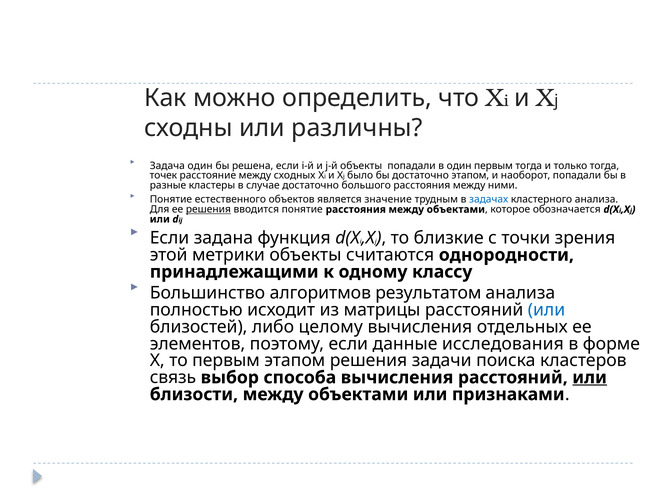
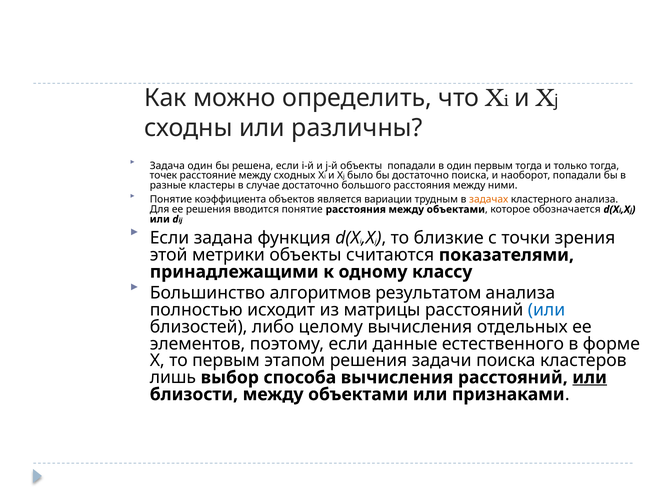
достаточно этапом: этапом -> поиска (470, 175)
естественного: естественного -> коэффициента (230, 199)
значение: значение -> вариации (388, 199)
задачах colour: blue -> orange (489, 199)
решения underline: present -> none (208, 209)
однородности: однородности -> показателями (506, 255)
исследования: исследования -> естественного (503, 343)
связь: связь -> лишь (173, 377)
